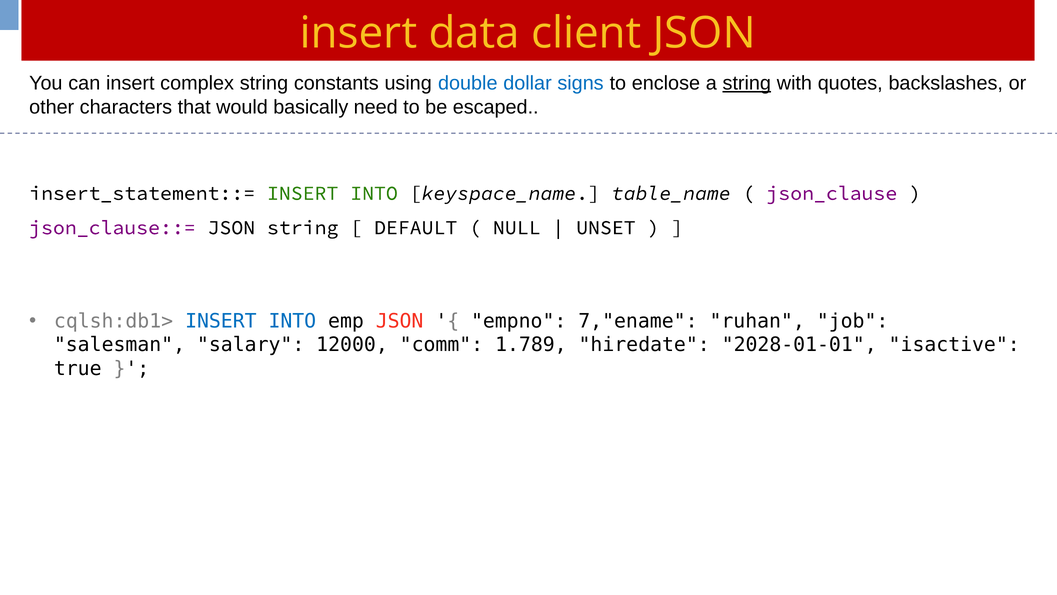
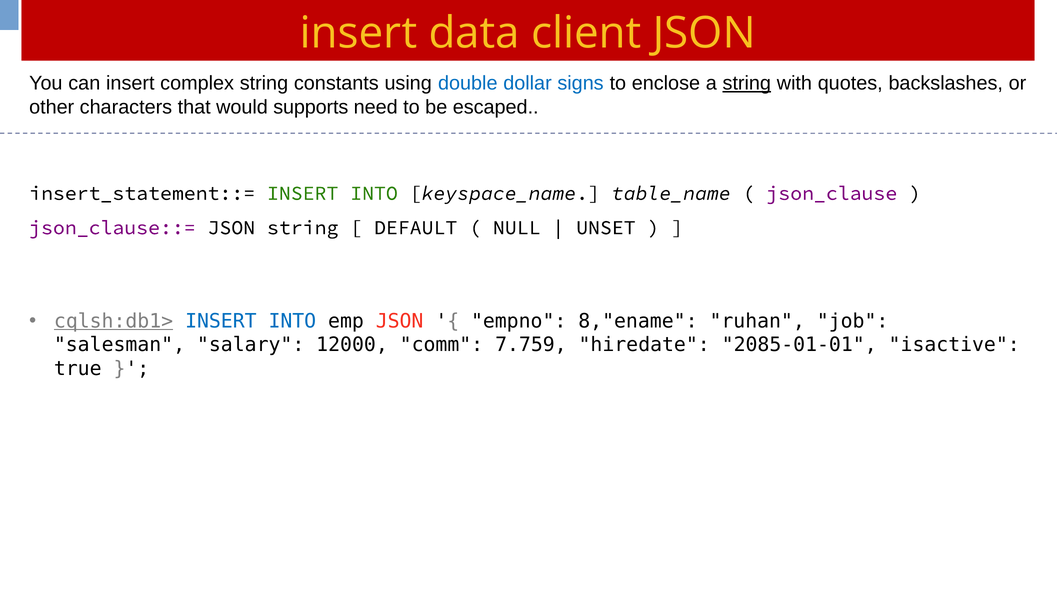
basically: basically -> supports (311, 107)
cqlsh:db1> underline: none -> present (114, 321)
7,"ename: 7,"ename -> 8,"ename (638, 321)
1.789: 1.789 -> 7.759 (531, 345)
2028-01-01: 2028-01-01 -> 2085-01-01 (799, 345)
